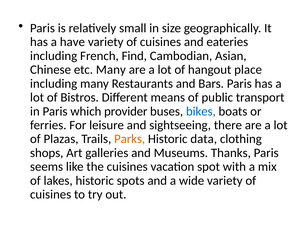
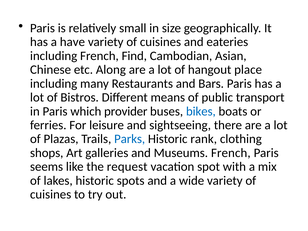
etc Many: Many -> Along (111, 70)
Parks colour: orange -> blue (130, 139)
data: data -> rank (204, 139)
Museums Thanks: Thanks -> French (231, 153)
the cuisines: cuisines -> request (127, 167)
